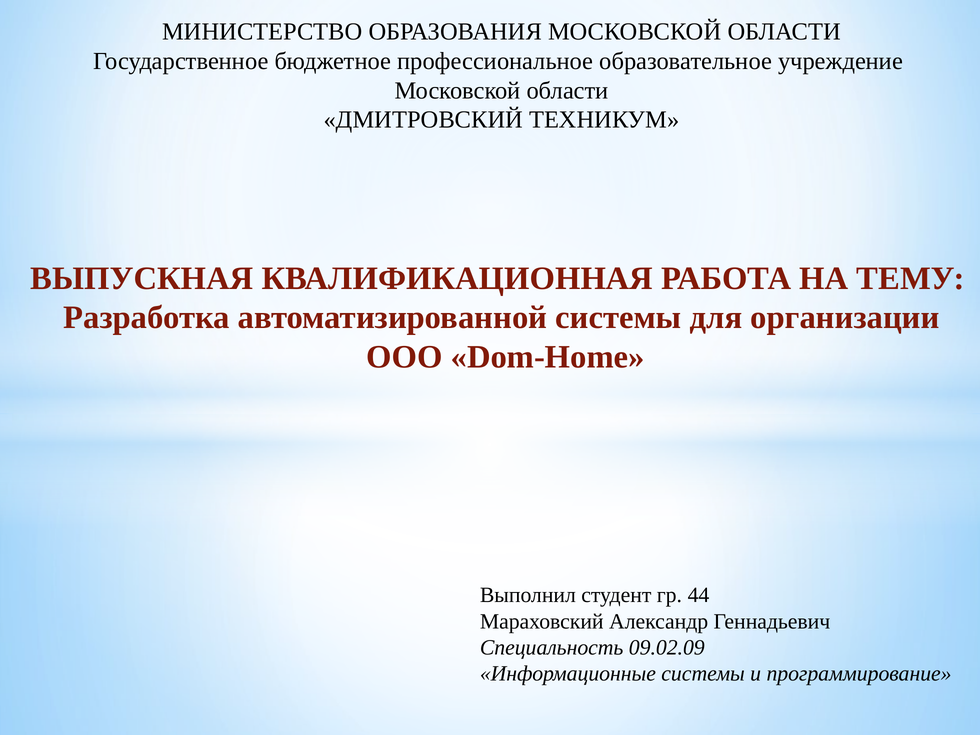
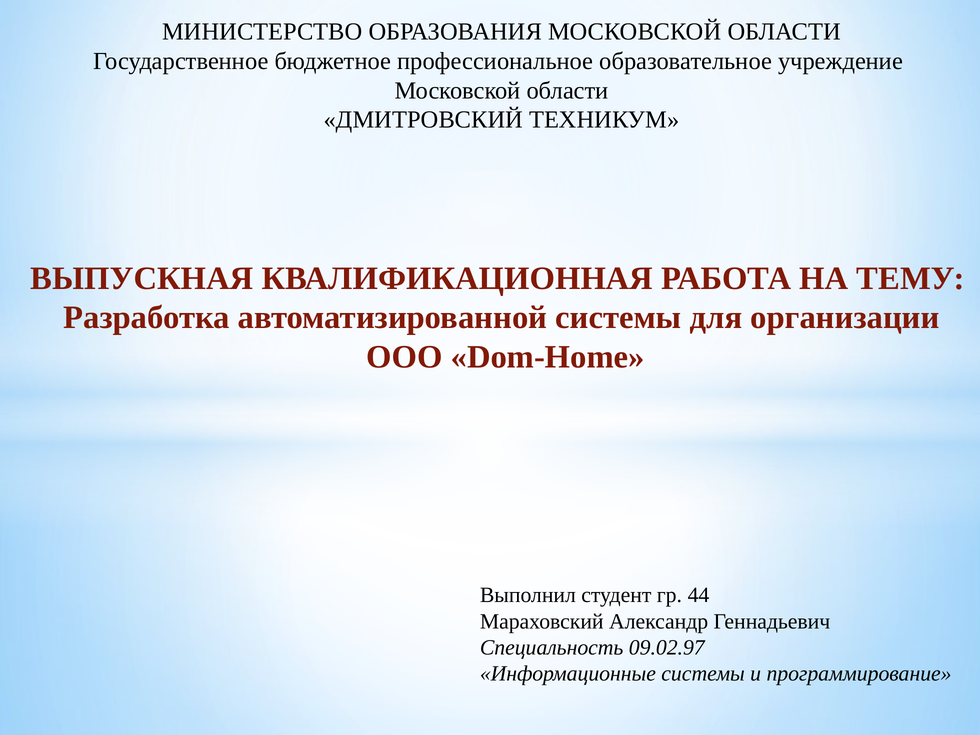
09.02.09: 09.02.09 -> 09.02.97 (667, 647)
